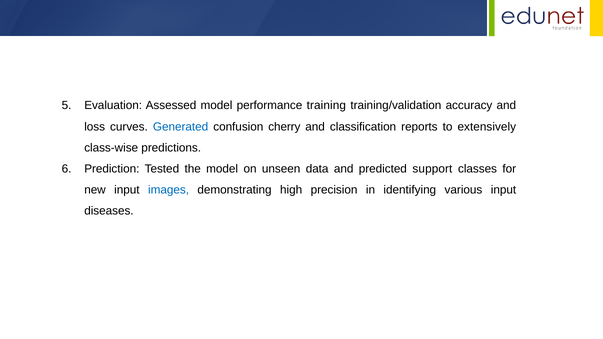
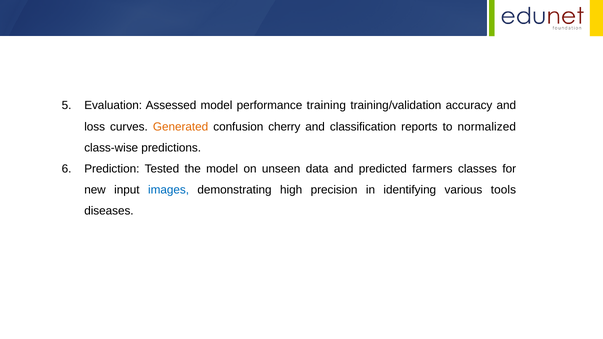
Generated colour: blue -> orange (181, 127)
extensively: extensively -> normalized (487, 127)
support: support -> farmers (432, 169)
various input: input -> tools (503, 190)
